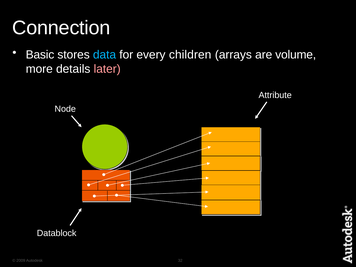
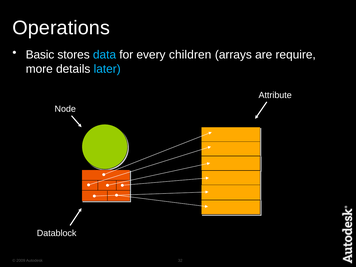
Connection: Connection -> Operations (61, 28)
volume: volume -> require (296, 55)
later colour: pink -> light blue (107, 69)
